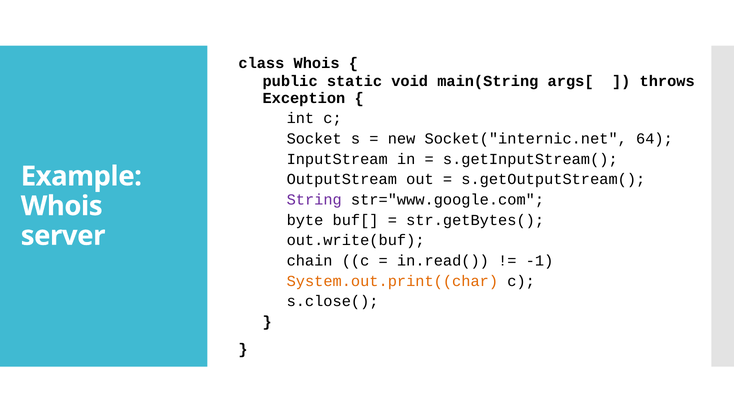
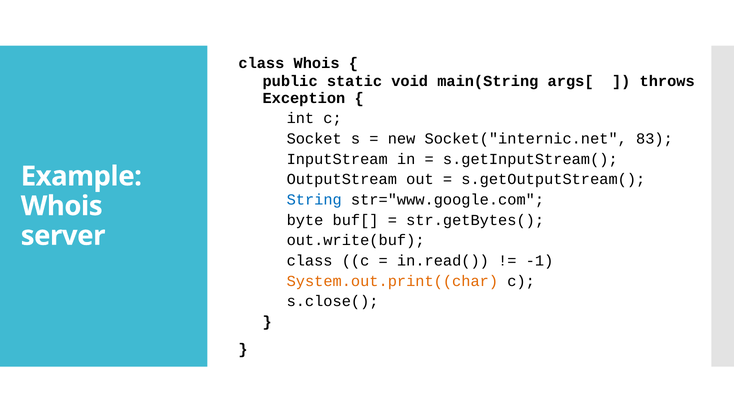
64: 64 -> 83 (654, 139)
String colour: purple -> blue (314, 200)
chain: chain -> class (310, 261)
